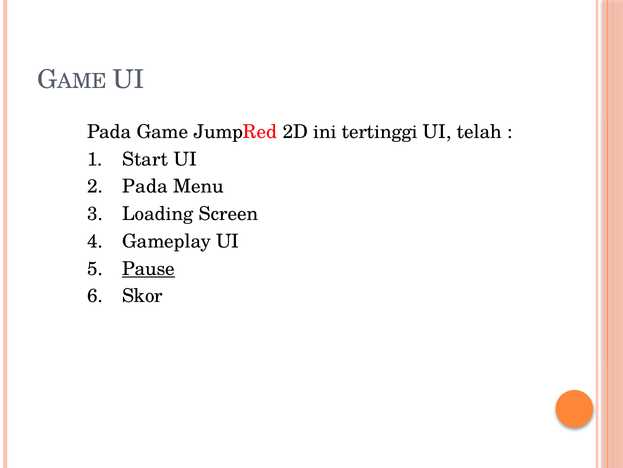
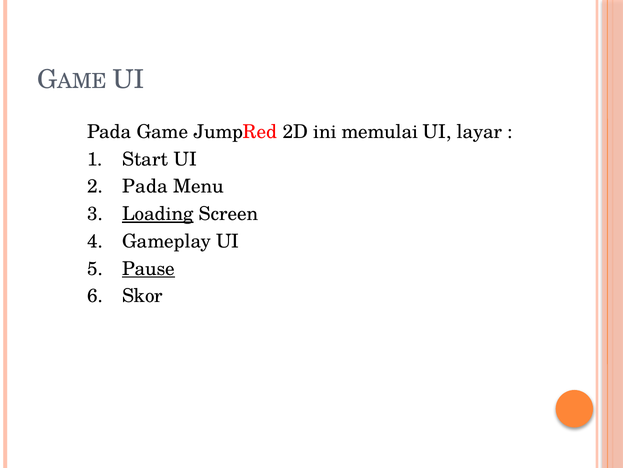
tertinggi: tertinggi -> memulai (380, 132)
telah: telah -> layar (479, 132)
Loading underline: none -> present (158, 214)
